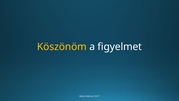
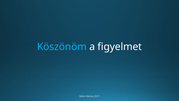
Köszönöm colour: yellow -> light blue (62, 47)
